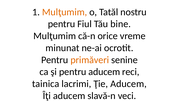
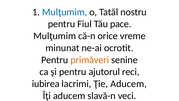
Mulţumim colour: orange -> blue (65, 12)
bine: bine -> pace (121, 24)
pentru aducem: aducem -> ajutorul (104, 72)
tainica: tainica -> iubirea (46, 84)
